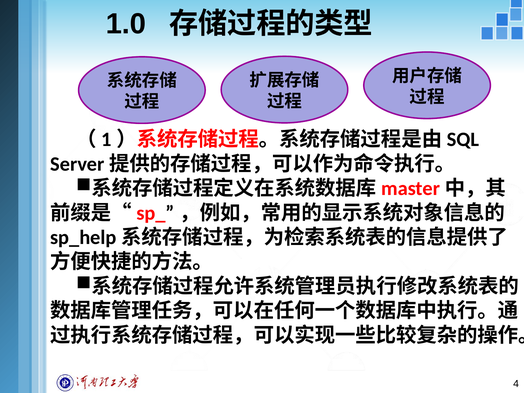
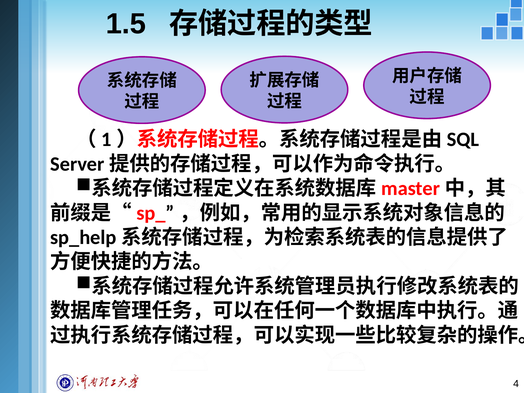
1.0: 1.0 -> 1.5 (126, 24)
